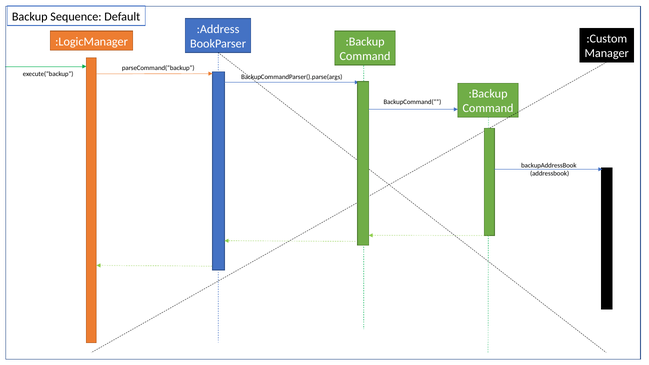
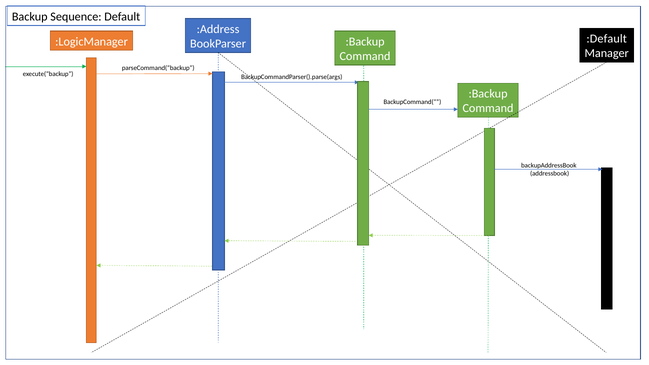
:Custom: :Custom -> :Default (607, 39)
